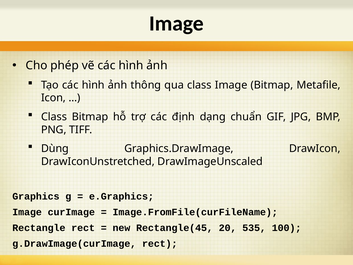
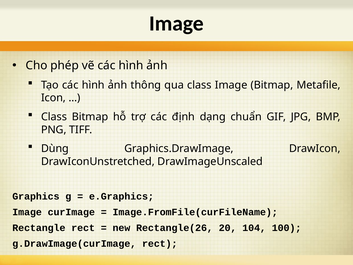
Rectangle(45: Rectangle(45 -> Rectangle(26 (175, 228)
535: 535 -> 104 (254, 228)
